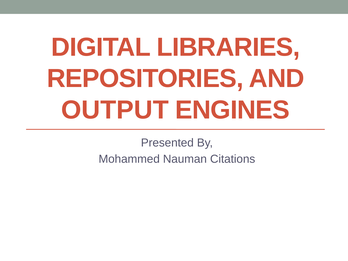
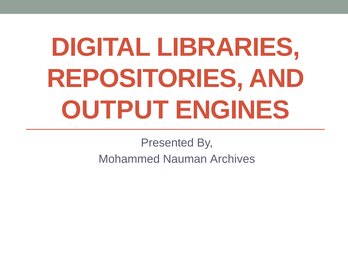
Citations: Citations -> Archives (233, 159)
